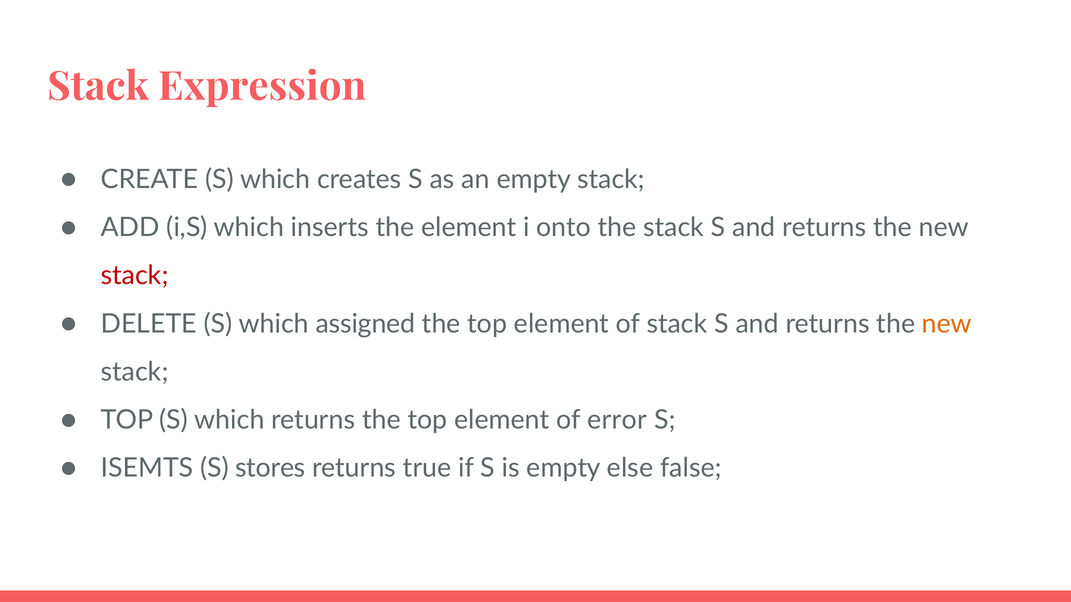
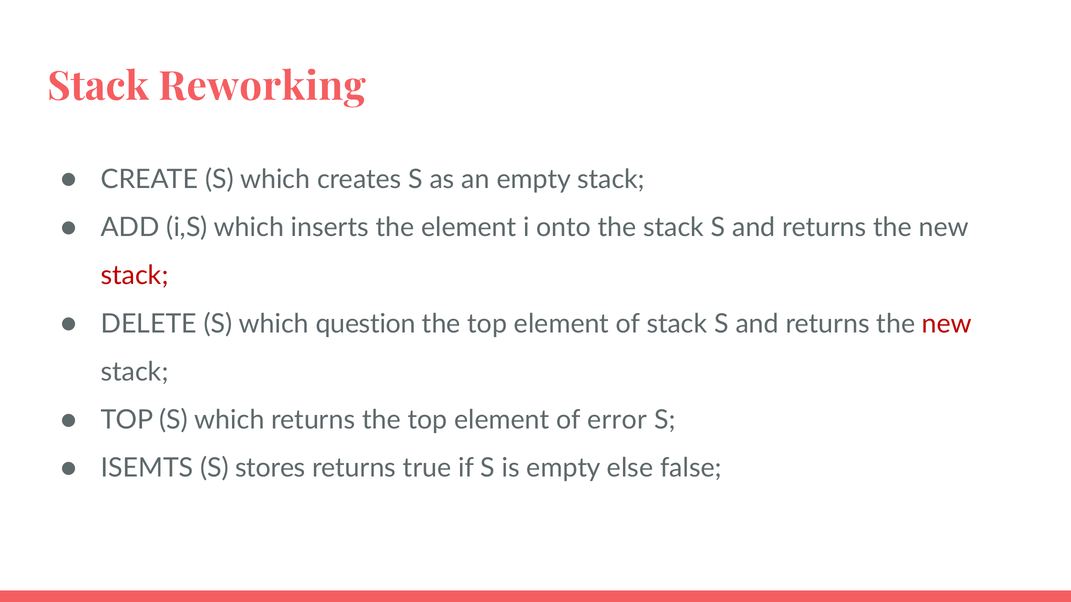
Expression: Expression -> Reworking (262, 87)
assigned: assigned -> question (366, 324)
new colour: orange -> red (947, 324)
